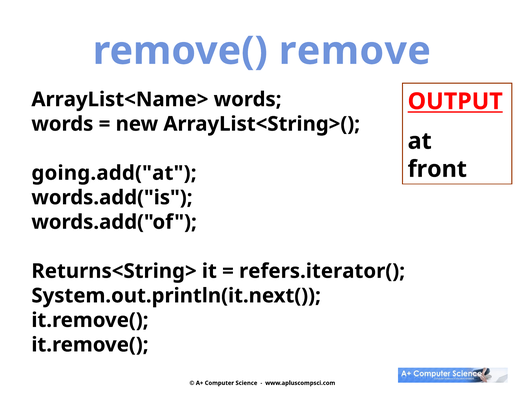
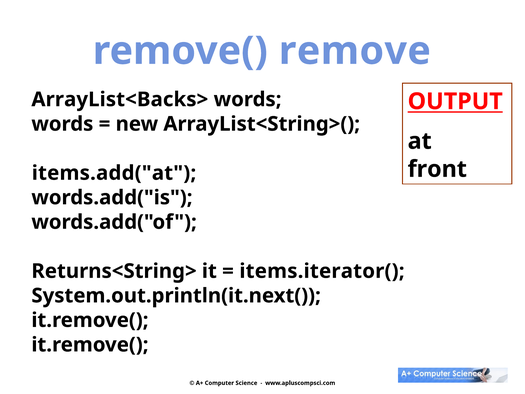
ArrayList<Name>: ArrayList<Name> -> ArrayList<Backs> (120, 99)
going.add("at: going.add("at -> items.add("at (114, 173)
refers.iterator(: refers.iterator( -> items.iterator( (322, 271)
